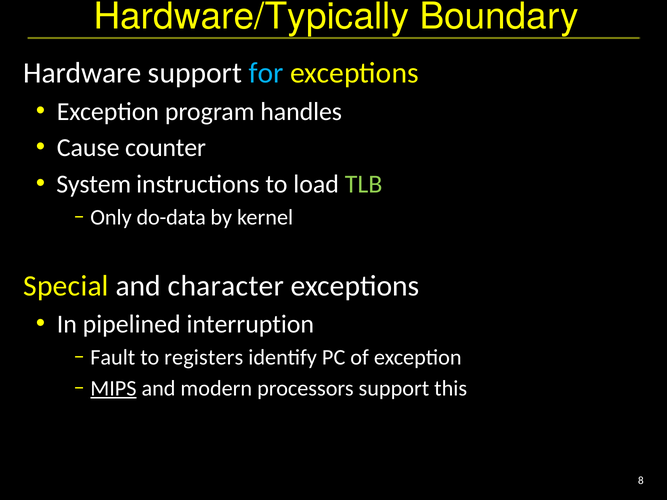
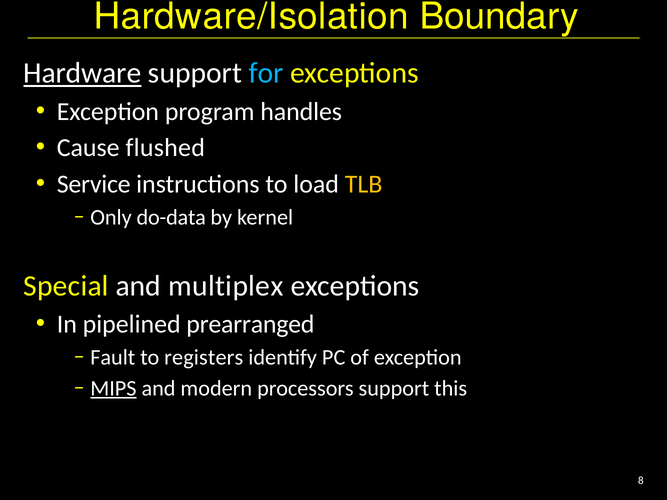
Hardware/Typically: Hardware/Typically -> Hardware/Isolation (251, 16)
Hardware underline: none -> present (82, 73)
counter: counter -> flushed (165, 148)
System: System -> Service (94, 184)
TLB colour: light green -> yellow (364, 184)
character: character -> multiplex (226, 286)
interruption: interruption -> prearranged (250, 324)
